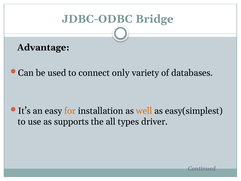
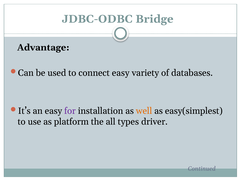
connect only: only -> easy (121, 73)
for colour: orange -> purple (70, 111)
supports: supports -> platform (71, 122)
